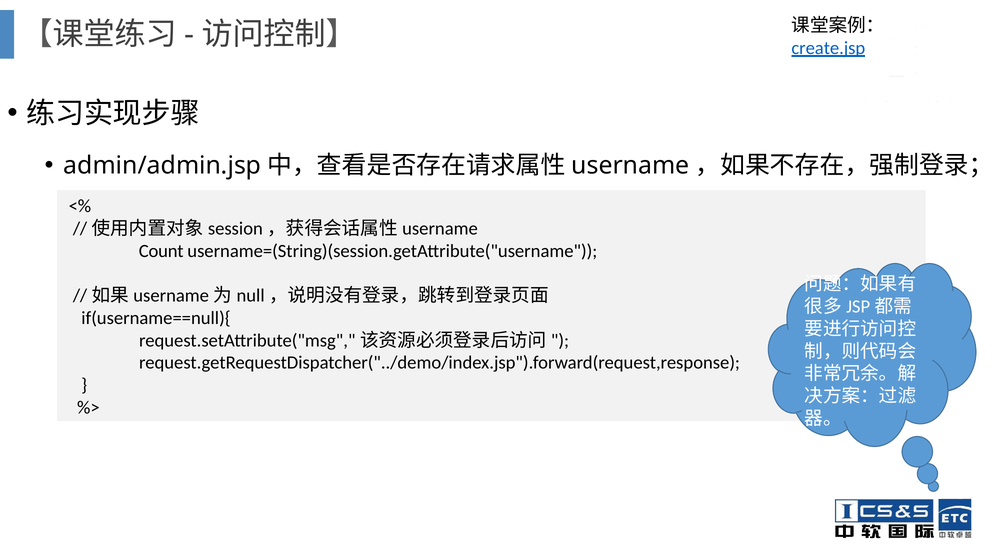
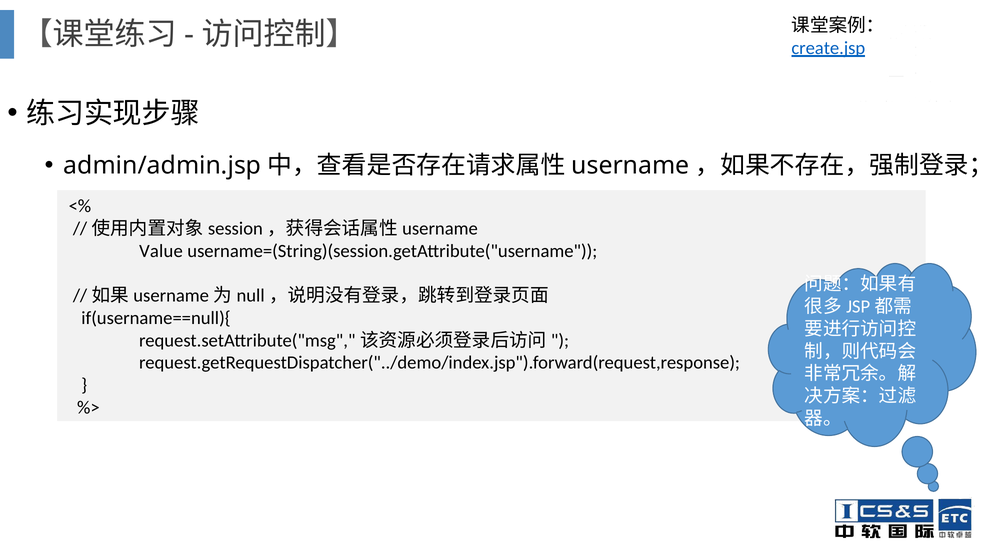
Count: Count -> Value (161, 251)
